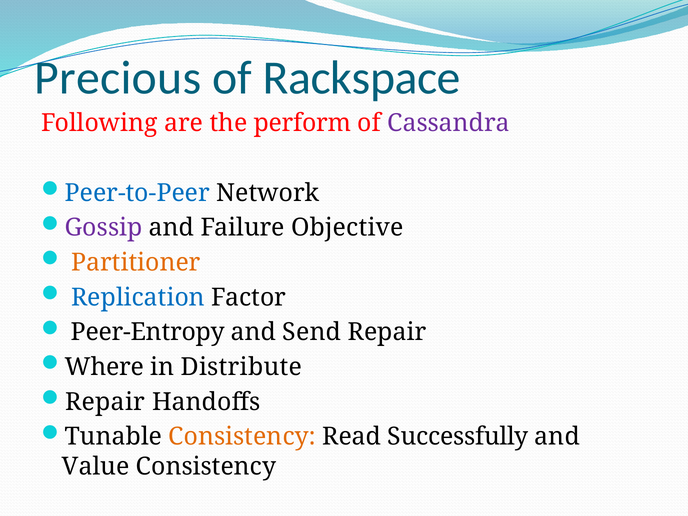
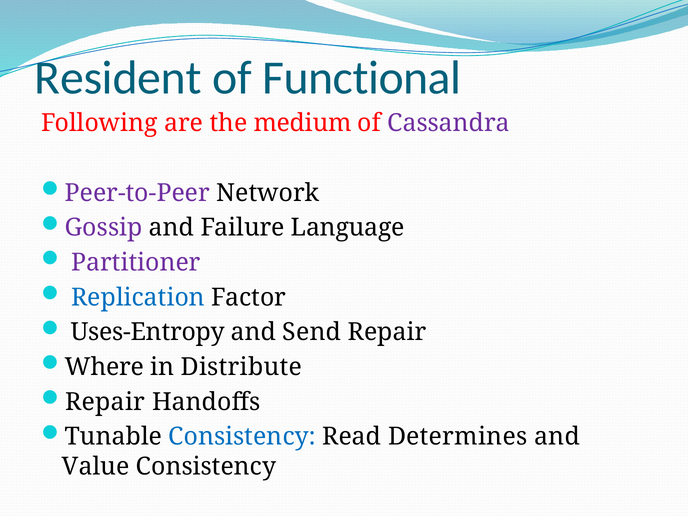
Precious: Precious -> Resident (118, 78)
Rackspace: Rackspace -> Functional (362, 78)
perform: perform -> medium (303, 123)
Peer-to-Peer colour: blue -> purple (137, 193)
Objective: Objective -> Language (348, 228)
Partitioner colour: orange -> purple (136, 263)
Peer-Entropy: Peer-Entropy -> Uses-Entropy (148, 332)
Consistency colour: orange -> blue (242, 437)
Successfully: Successfully -> Determines (458, 437)
